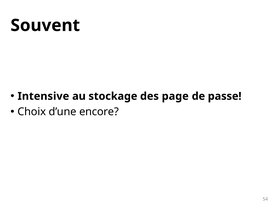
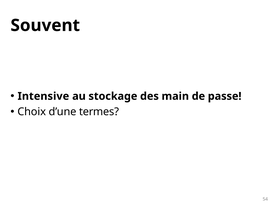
page: page -> main (175, 96)
encore: encore -> termes (99, 112)
